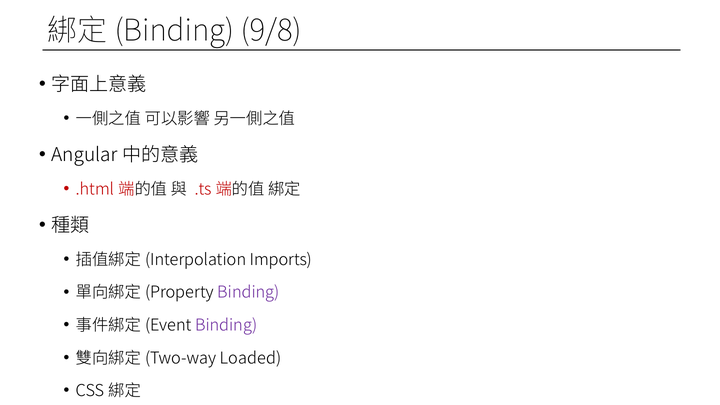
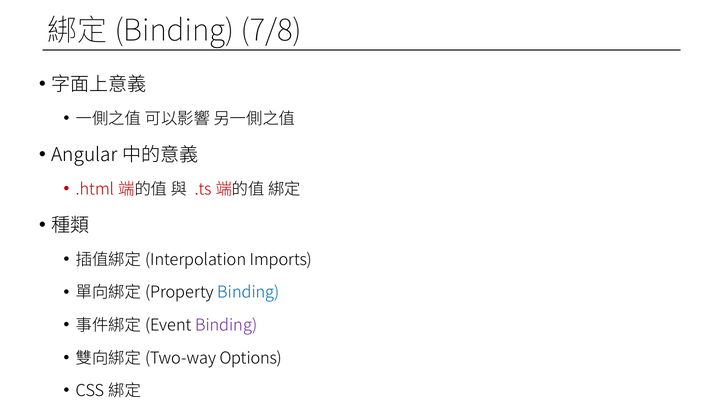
9/8: 9/8 -> 7/8 (271, 31)
Binding colour: purple -> blue (248, 293)
Loaded: Loaded -> Options (251, 358)
